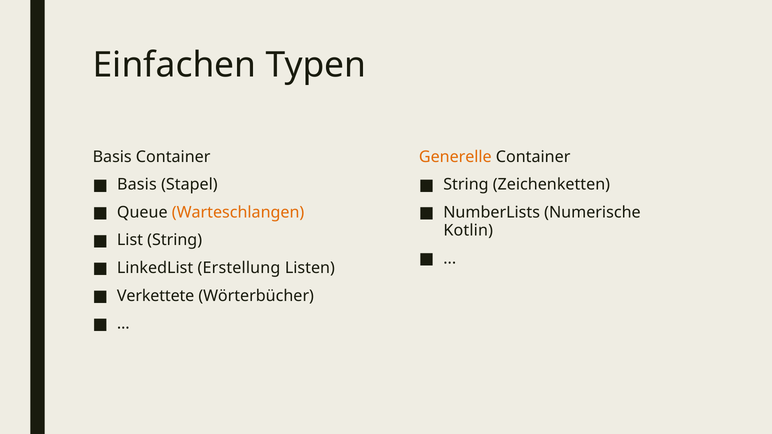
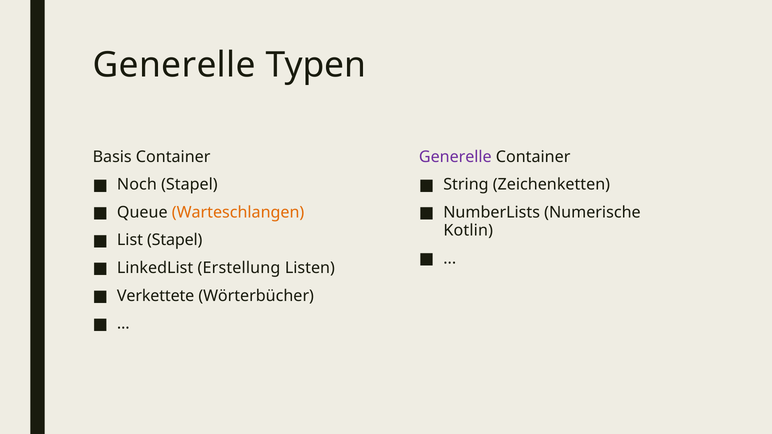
Einfachen: Einfachen -> Generelle (174, 65)
Generelle colour: orange -> purple (455, 157)
Basis: Basis -> Noch (137, 185)
List String: String -> Stapel (175, 240)
